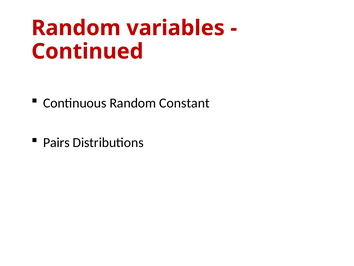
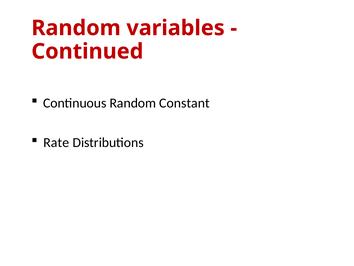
Pairs: Pairs -> Rate (56, 142)
